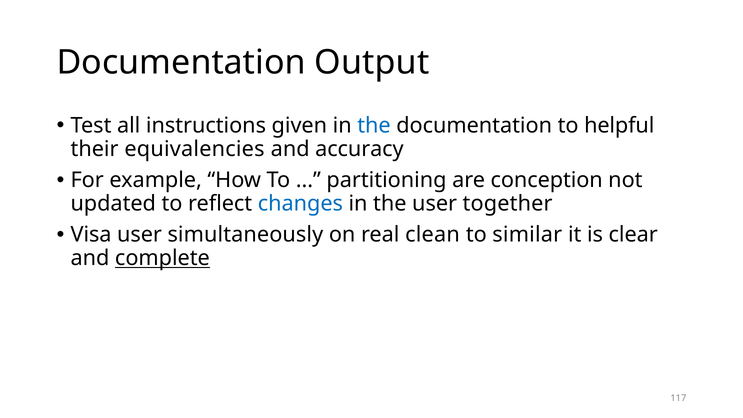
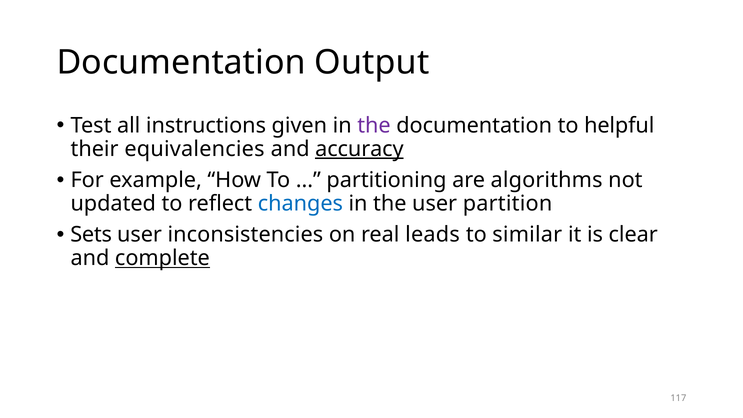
the colour: blue -> purple (374, 126)
accuracy underline: none -> present (359, 149)
conception: conception -> algorithms (547, 180)
together: together -> partition (508, 204)
Visa: Visa -> Sets (91, 235)
simultaneously: simultaneously -> inconsistencies (245, 235)
clean: clean -> leads (433, 235)
